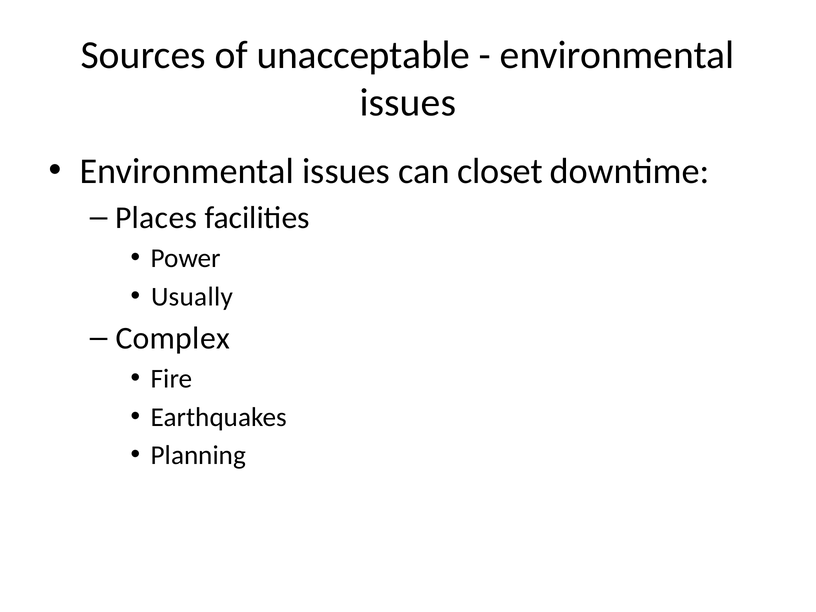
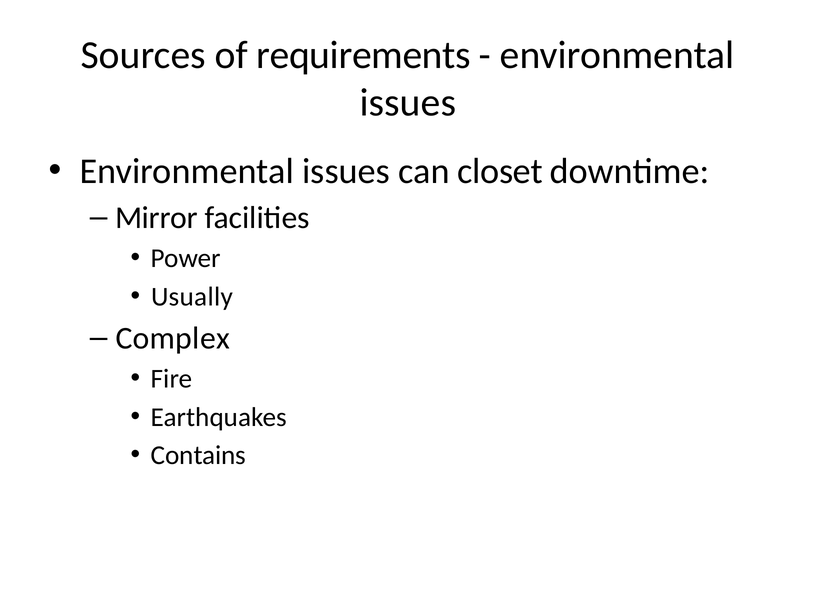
unacceptable: unacceptable -> requirements (364, 55)
Places: Places -> Mirror (157, 218)
Planning: Planning -> Contains (198, 455)
